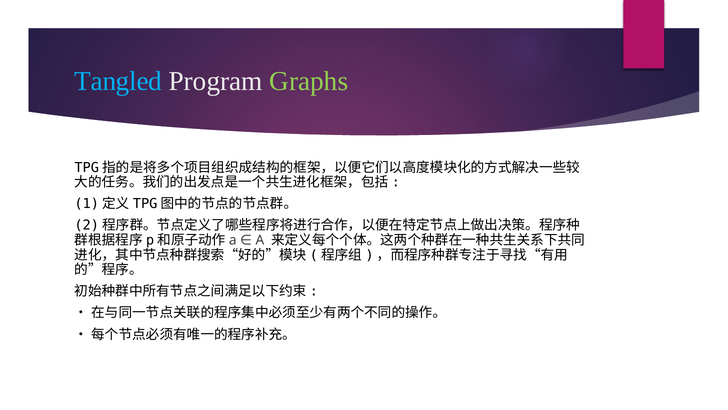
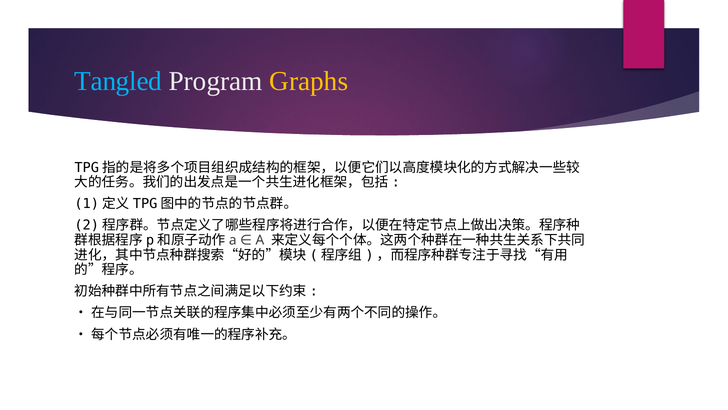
Graphs colour: light green -> yellow (309, 81)
